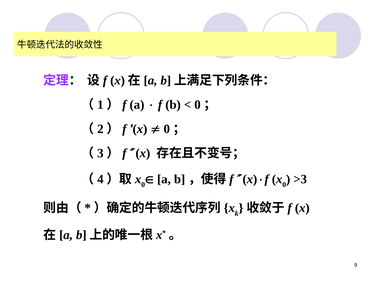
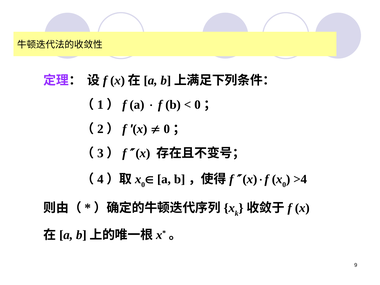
>3: >3 -> >4 (300, 179)
